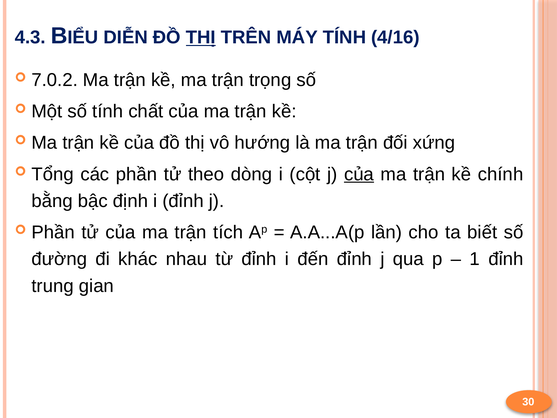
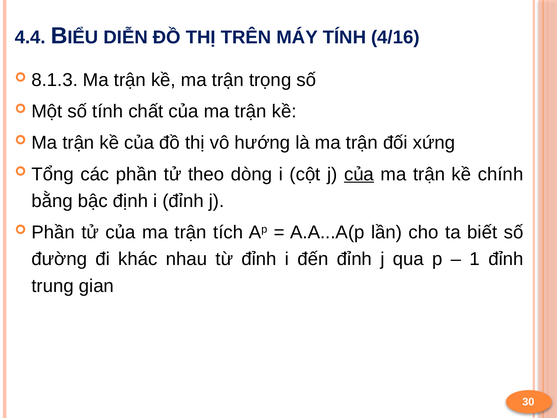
4.3: 4.3 -> 4.4 (30, 38)
THỊ underline: present -> none (201, 38)
7.0.2: 7.0.2 -> 8.1.3 (55, 80)
